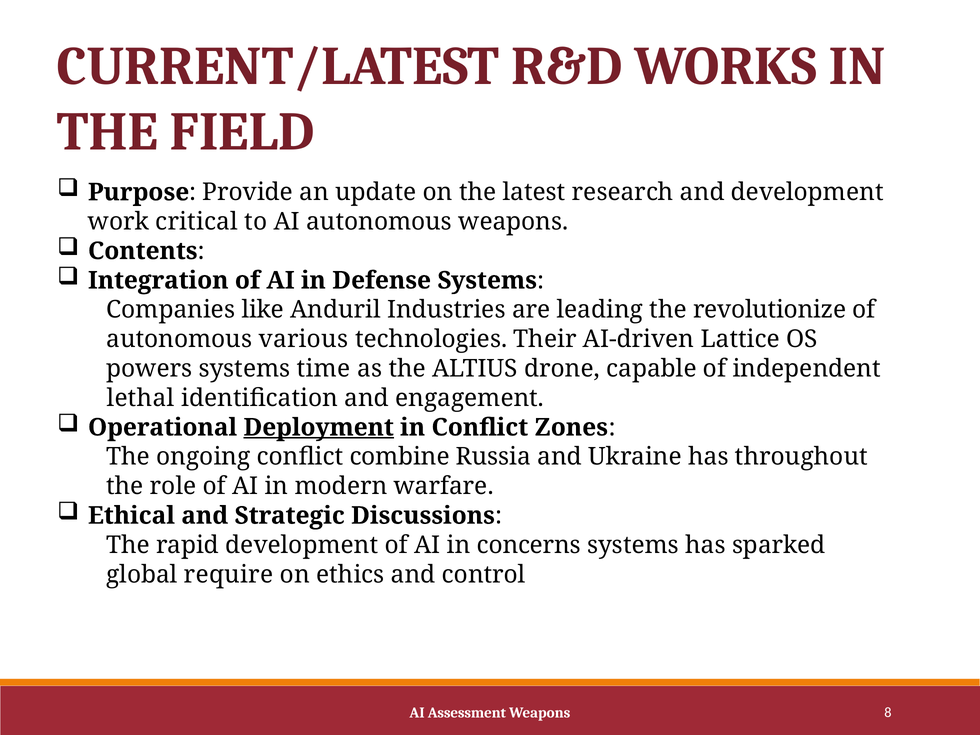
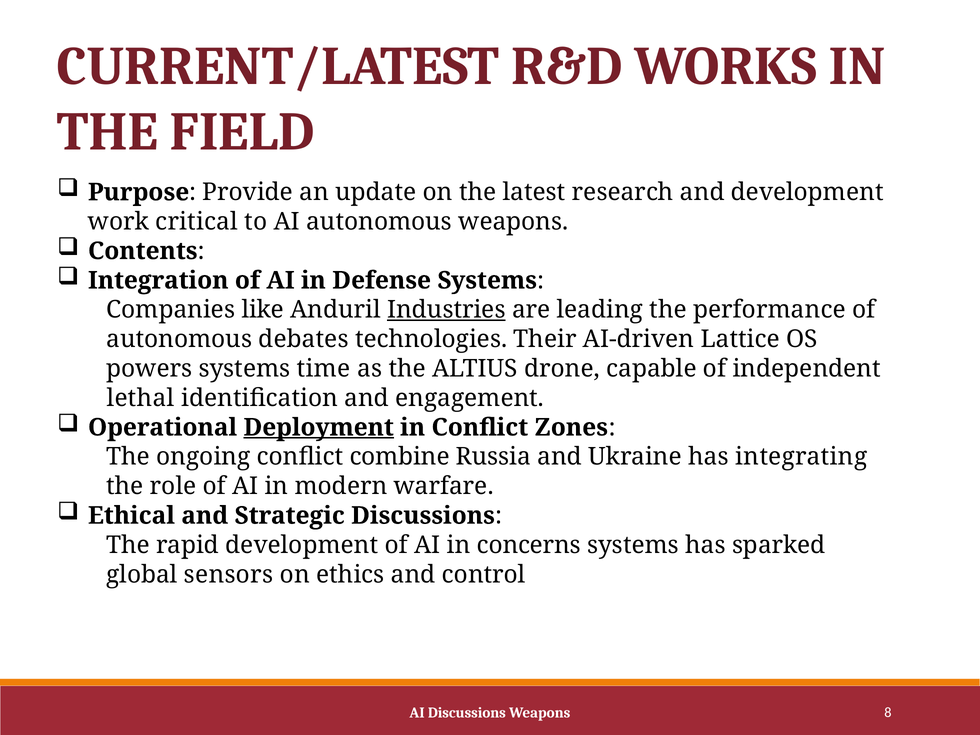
Industries underline: none -> present (446, 310)
revolutionize: revolutionize -> performance (769, 310)
various: various -> debates (304, 339)
throughout: throughout -> integrating (801, 457)
require: require -> sensors (229, 574)
AI Assessment: Assessment -> Discussions (467, 713)
